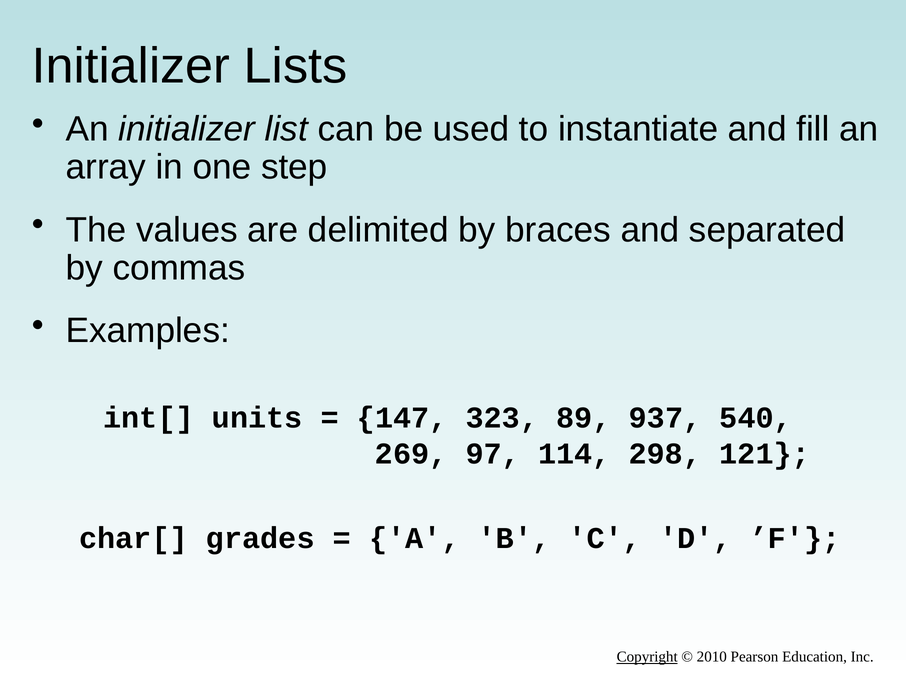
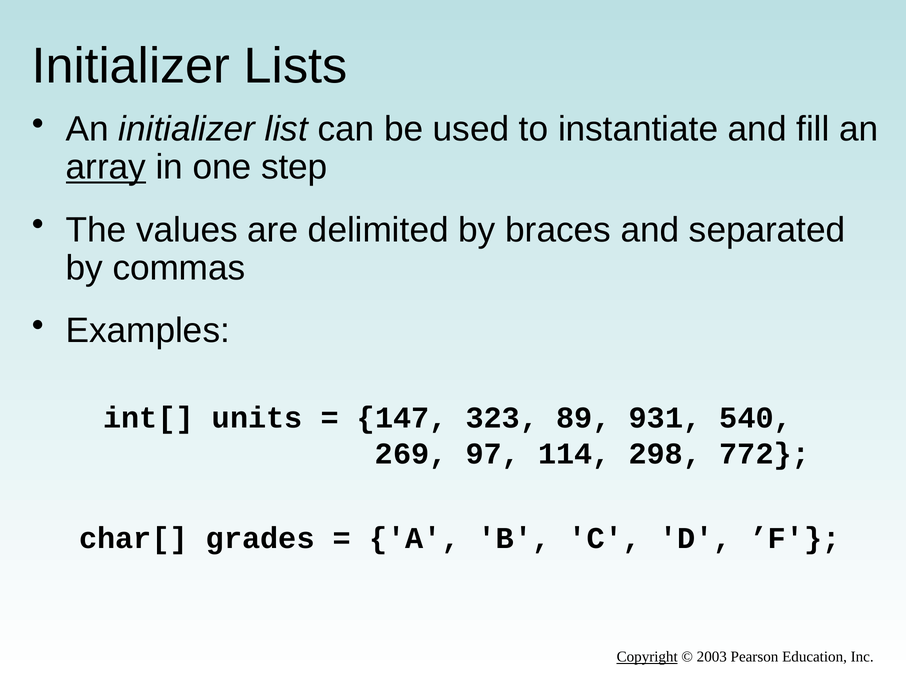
array underline: none -> present (106, 167)
937: 937 -> 931 (665, 417)
121: 121 -> 772 (765, 454)
2010: 2010 -> 2003 (712, 656)
